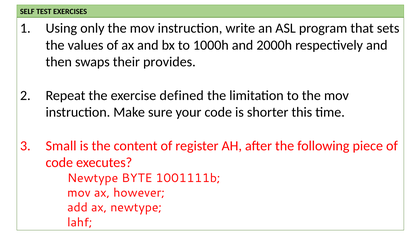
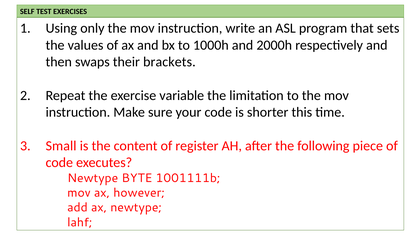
provides: provides -> brackets (169, 62)
defined: defined -> variable (182, 95)
